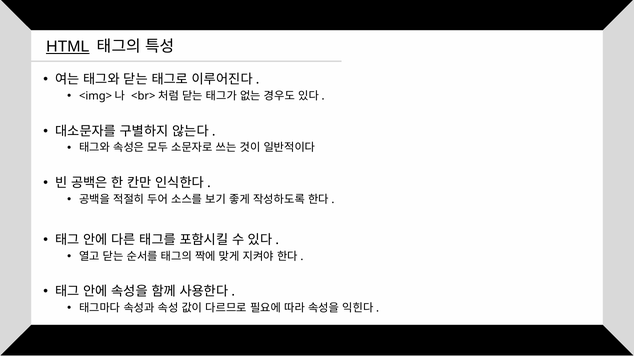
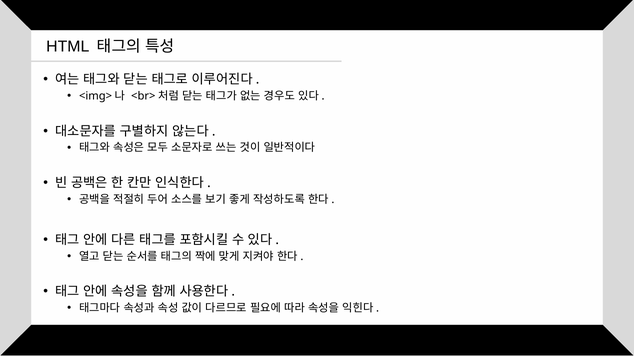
HTML underline: present -> none (68, 47)
